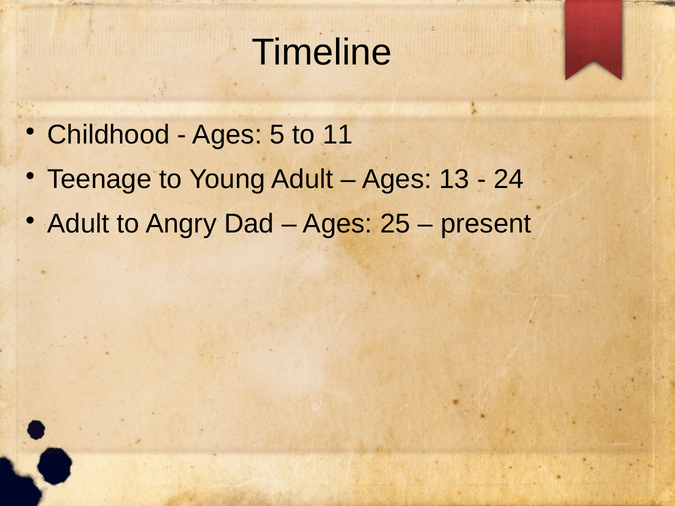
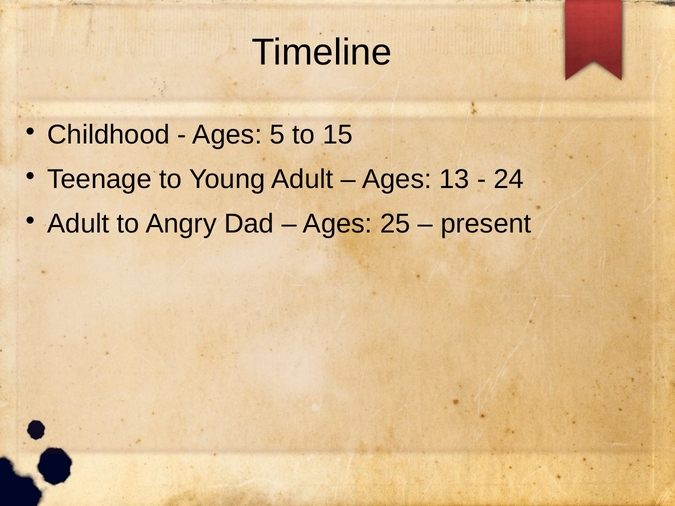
11: 11 -> 15 (338, 135)
